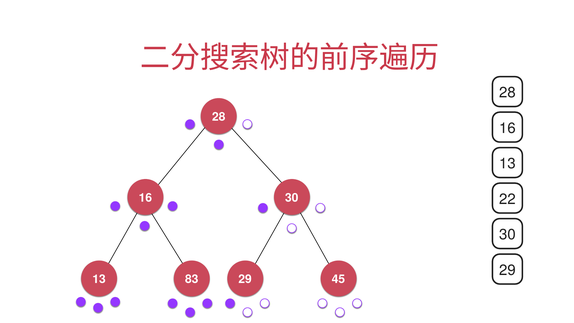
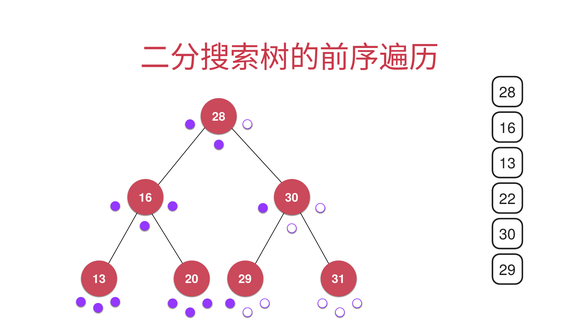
83: 83 -> 20 (192, 279)
45: 45 -> 31 (339, 279)
